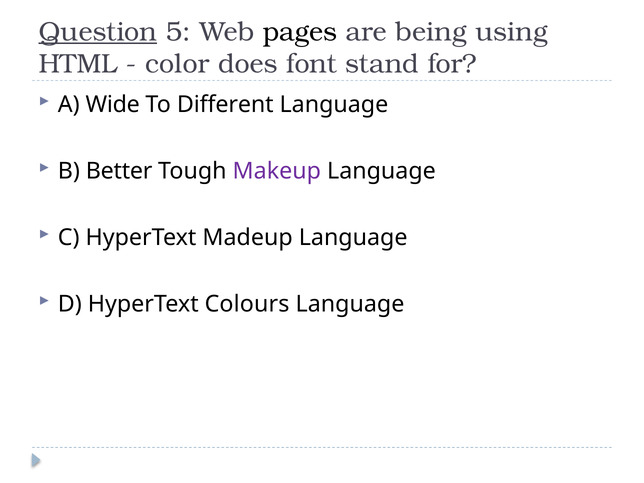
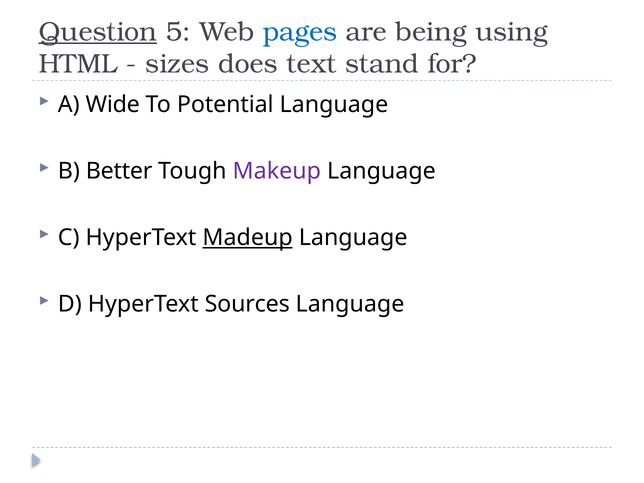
pages colour: black -> blue (300, 32)
color: color -> sizes (177, 64)
font: font -> text (311, 64)
Different: Different -> Potential (225, 105)
Madeup underline: none -> present (248, 238)
Colours: Colours -> Sources (247, 304)
